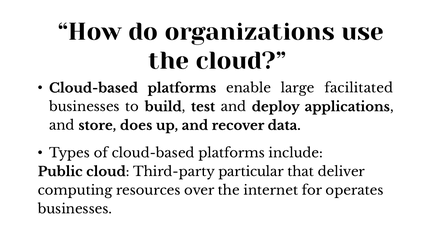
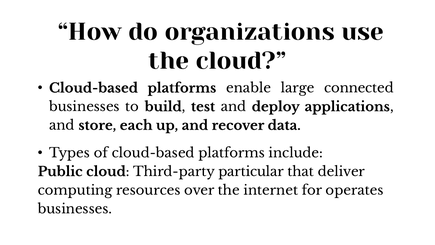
facilitated: facilitated -> connected (359, 88)
does: does -> each (136, 125)
